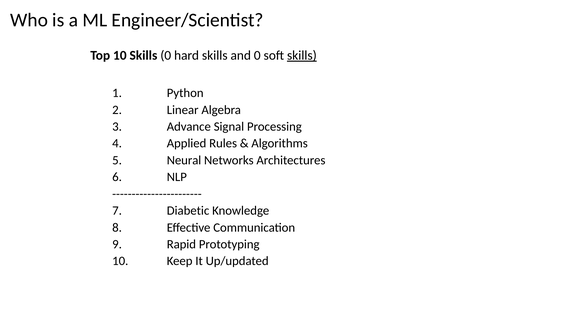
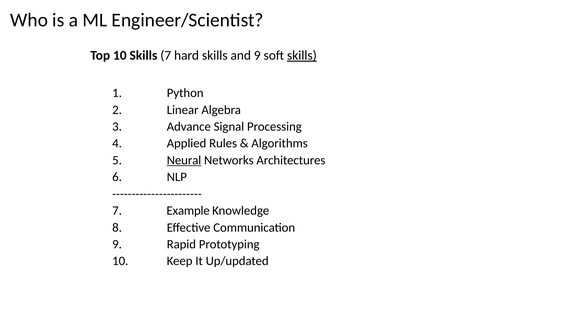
Skills 0: 0 -> 7 (166, 55)
and 0: 0 -> 9 (257, 55)
Neural underline: none -> present (184, 160)
Diabetic: Diabetic -> Example (188, 210)
